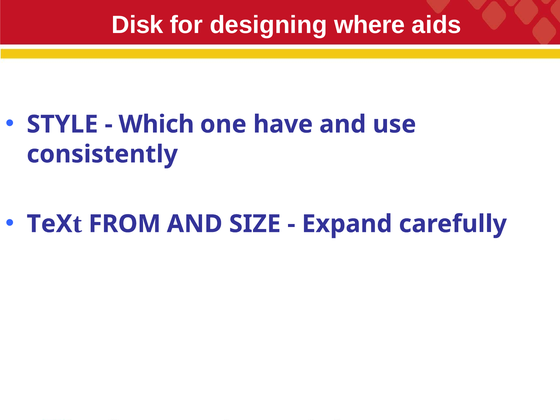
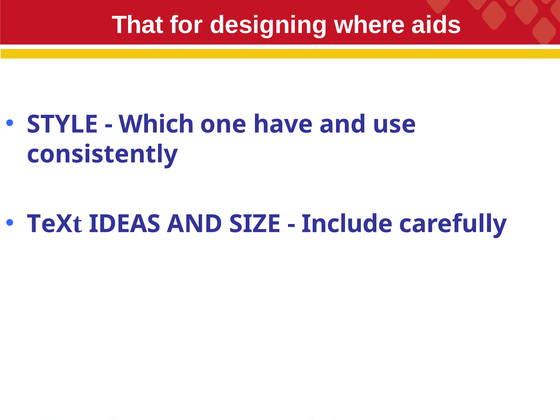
Disk: Disk -> That (138, 25)
FROM: FROM -> IDEAS (125, 224)
Expand: Expand -> Include (347, 224)
